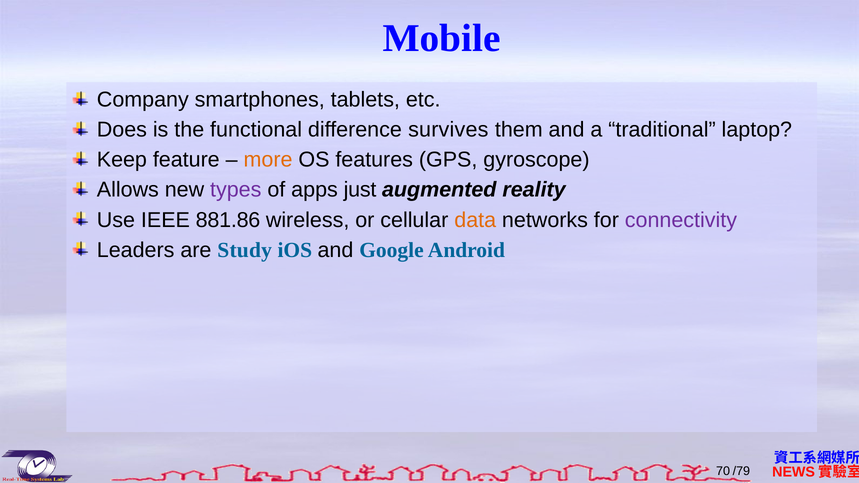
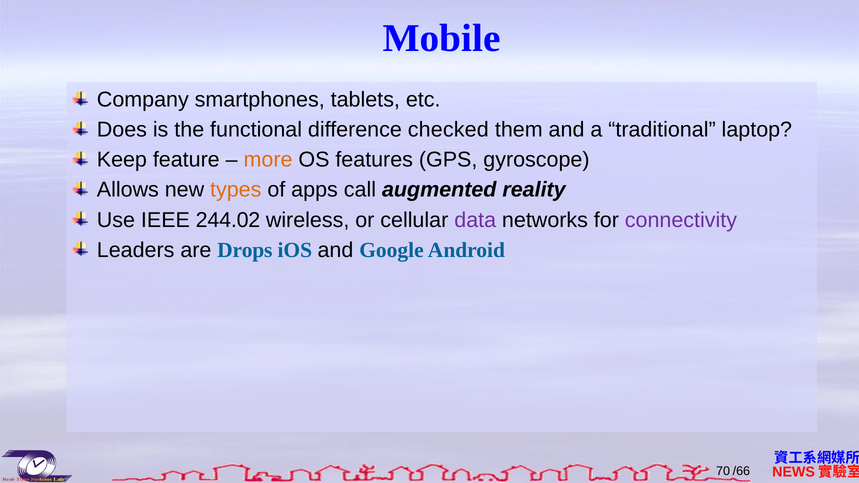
survives: survives -> checked (448, 130)
types colour: purple -> orange (236, 190)
just: just -> call (360, 190)
881.86: 881.86 -> 244.02 (228, 220)
data colour: orange -> purple (475, 220)
Study: Study -> Drops (245, 250)
/79: /79 -> /66 (741, 471)
